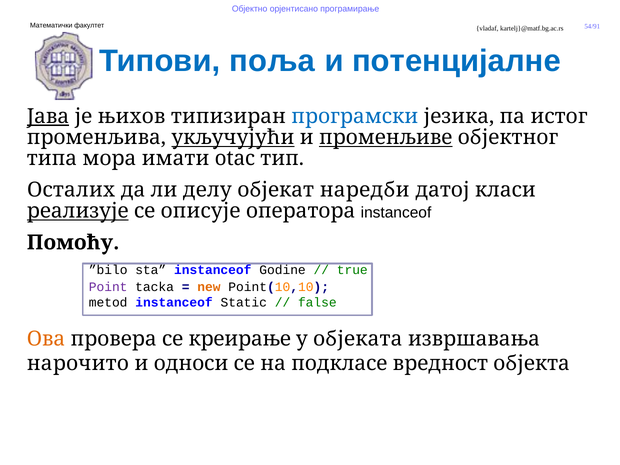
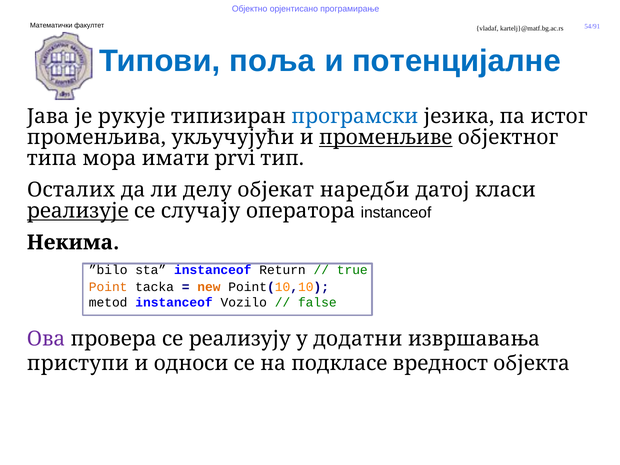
Јава underline: present -> none (48, 116)
њихов: њихов -> рукује (132, 116)
укључујући underline: present -> none (233, 138)
otac: otac -> prvi (235, 159)
описује: описује -> случају (201, 211)
Помоћу: Помоћу -> Некима (73, 243)
Godine: Godine -> Return (283, 270)
Point colour: purple -> orange (108, 287)
Static: Static -> Vozilo (244, 303)
Ова colour: orange -> purple (46, 339)
креирање: креирање -> реализују (240, 339)
објеката: објеката -> додатни (358, 339)
нарочито: нарочито -> приступи (78, 364)
